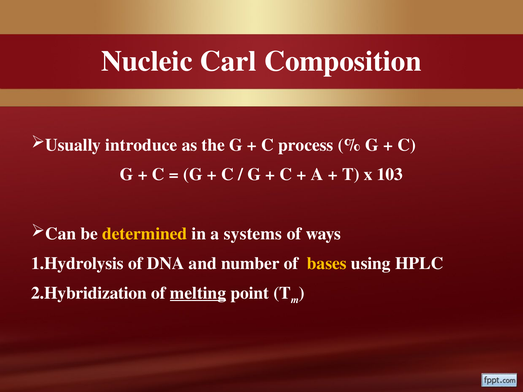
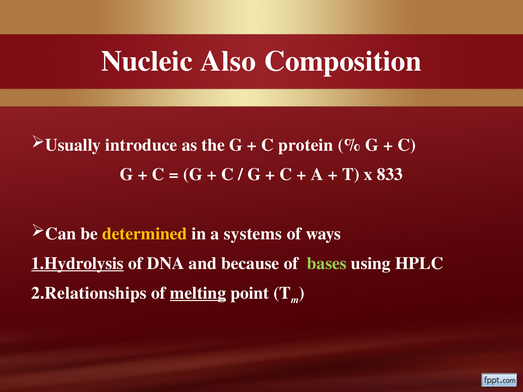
Carl: Carl -> Also (228, 61)
process: process -> protein (306, 145)
103: 103 -> 833 (390, 175)
1.Hydrolysis underline: none -> present (78, 264)
number: number -> because (250, 264)
bases colour: yellow -> light green (327, 264)
2.Hybridization: 2.Hybridization -> 2.Relationships (89, 293)
